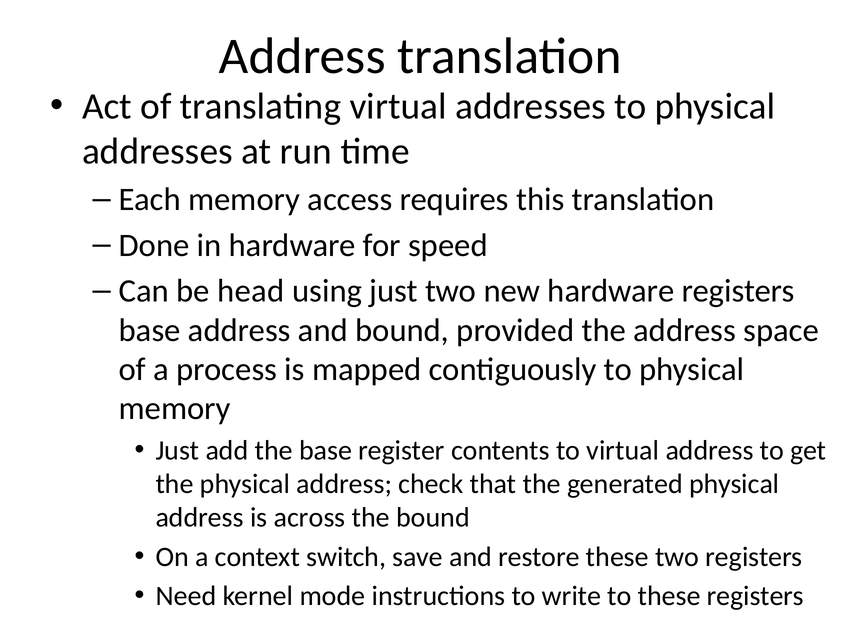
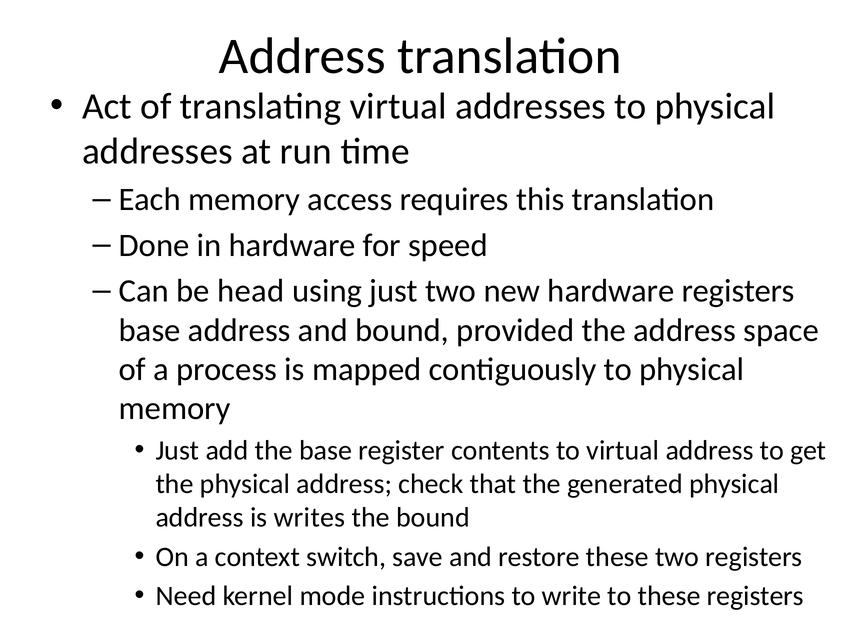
across: across -> writes (309, 517)
